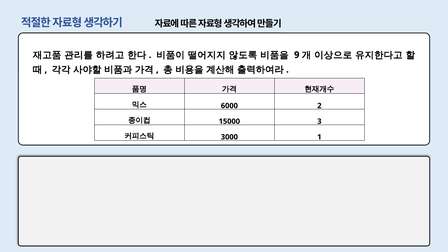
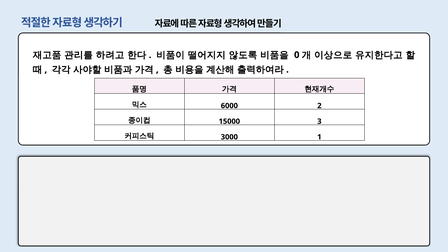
9: 9 -> 0 (297, 55)
